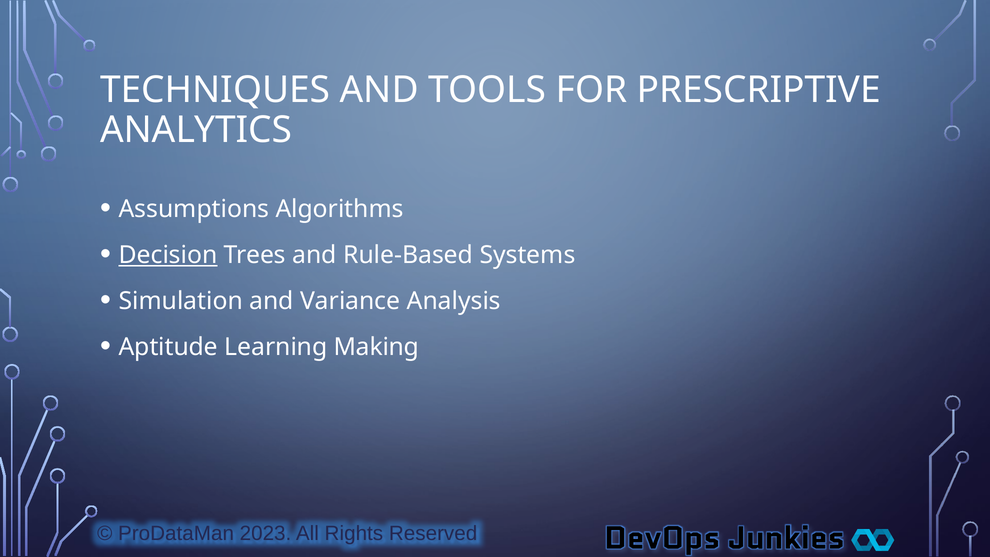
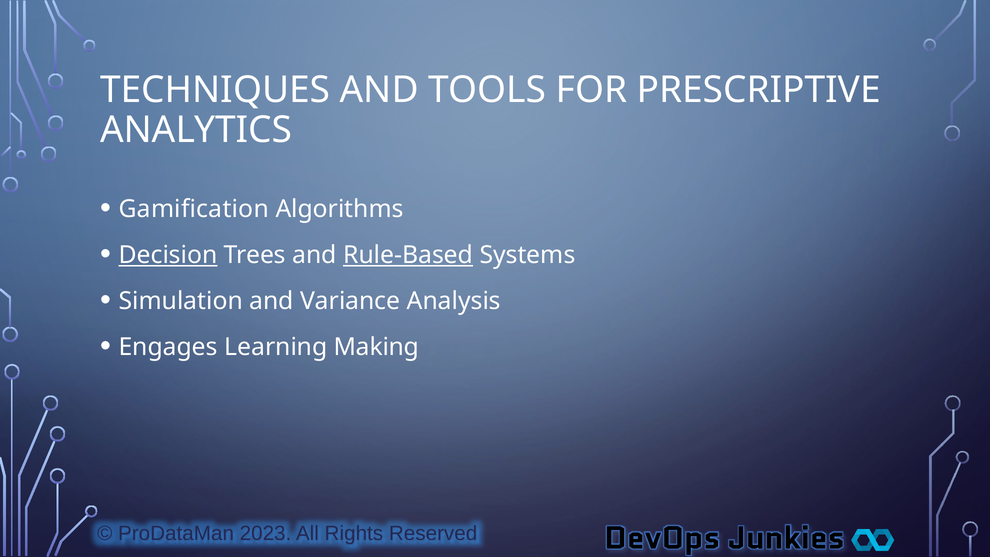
Assumptions: Assumptions -> Gamification (194, 209)
Rule-Based underline: none -> present (408, 255)
Aptitude: Aptitude -> Engages (168, 347)
